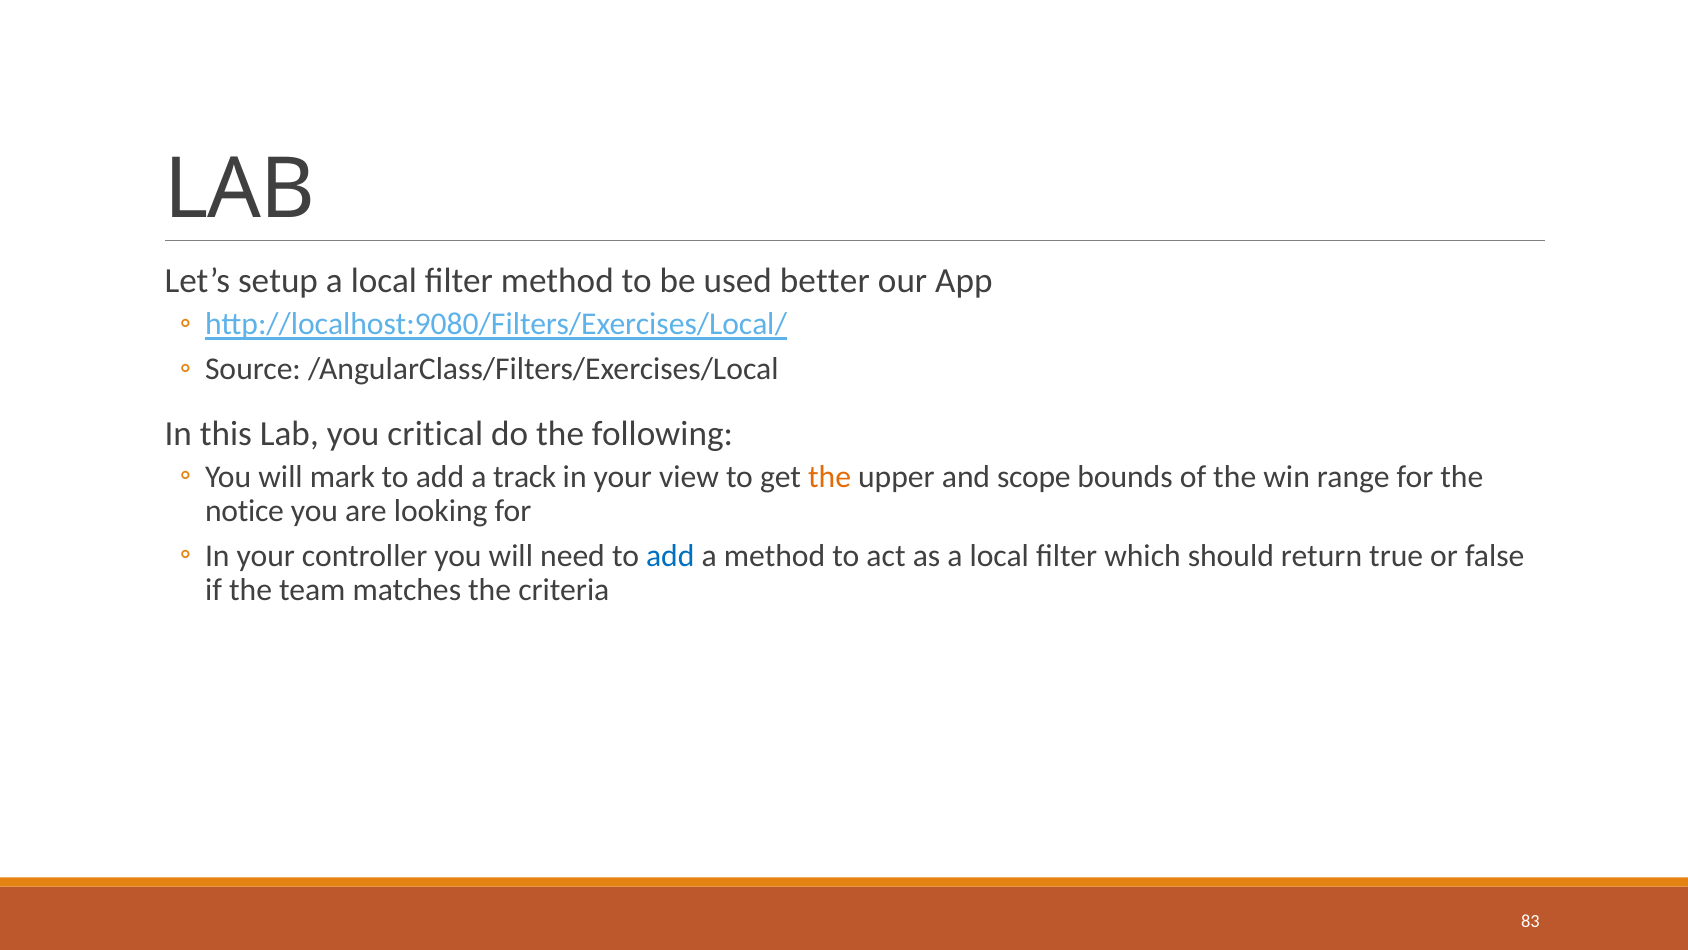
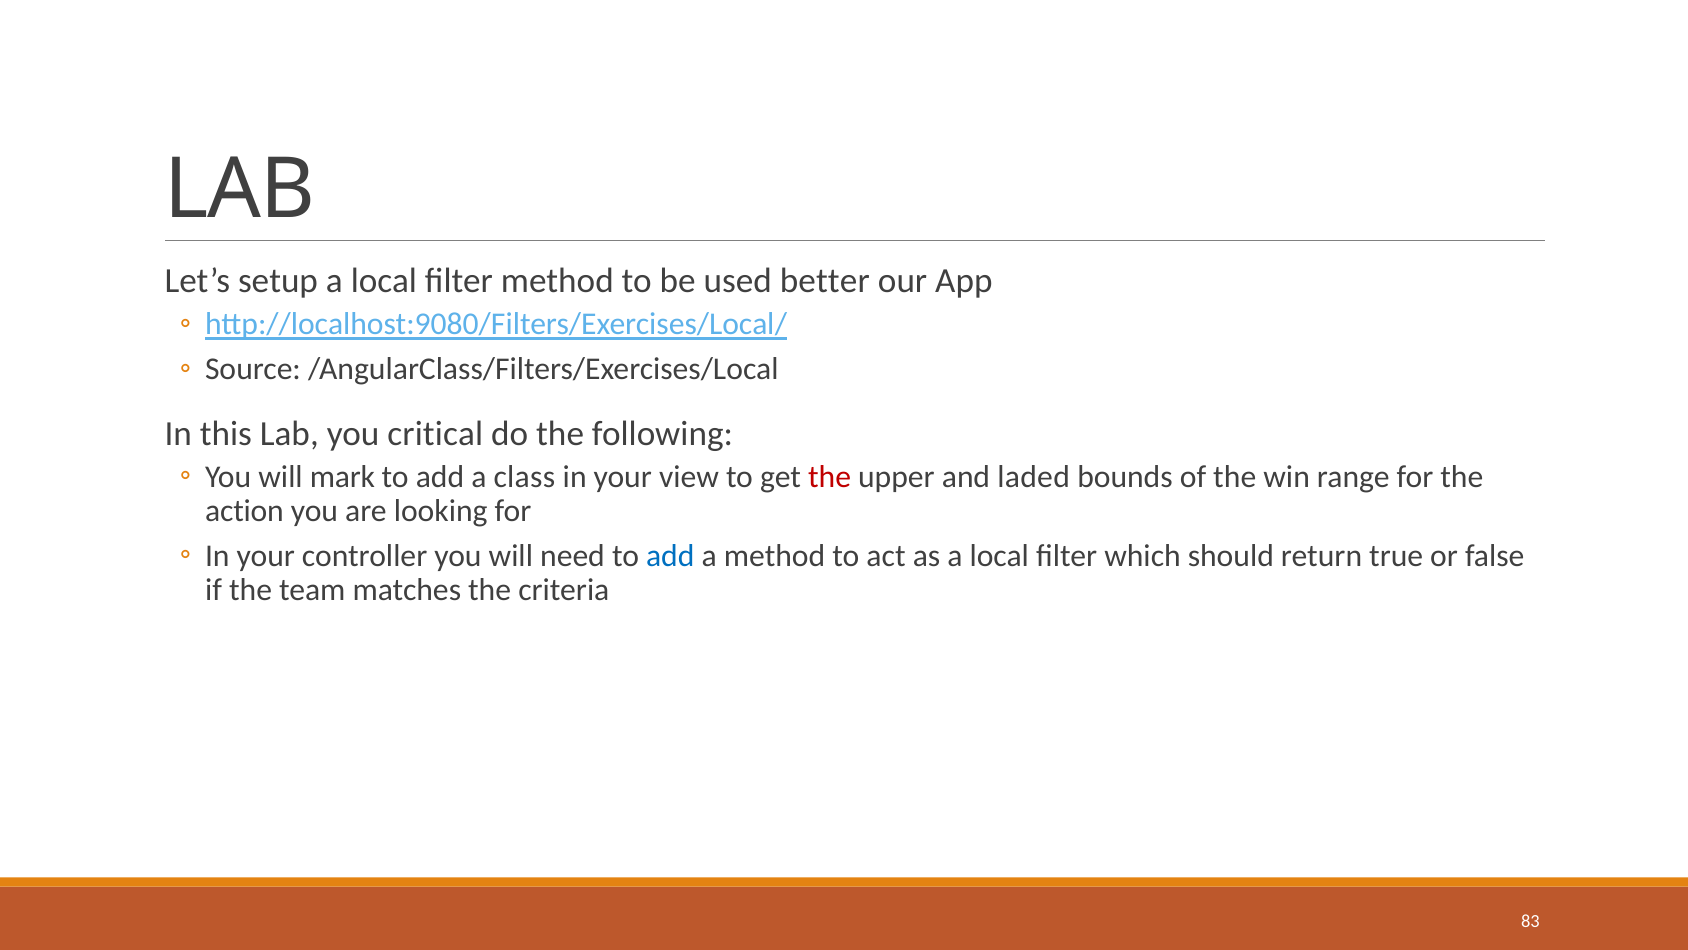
track: track -> class (524, 477)
the colour: orange -> red (830, 477)
scope: scope -> laded (1034, 477)
notice: notice -> action (244, 511)
